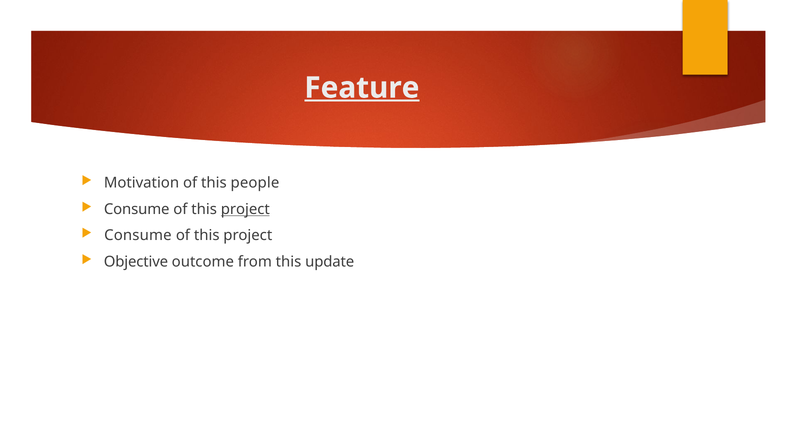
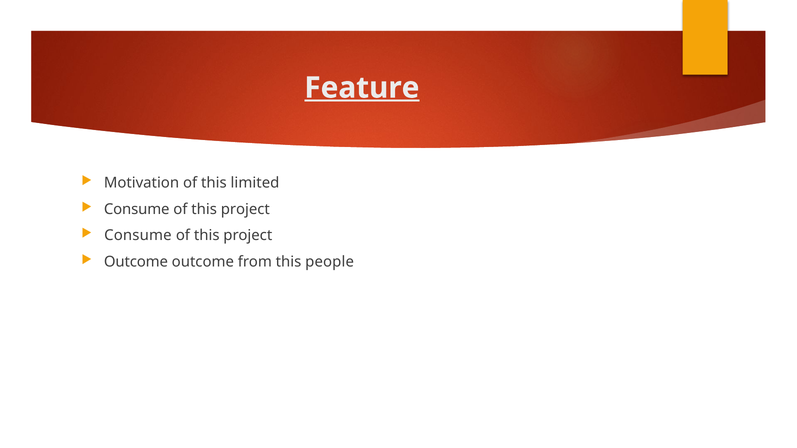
people: people -> limited (255, 183)
project underline: present -> none (245, 209)
Objective: Objective -> Outcome (136, 262)
update: update -> people (330, 262)
